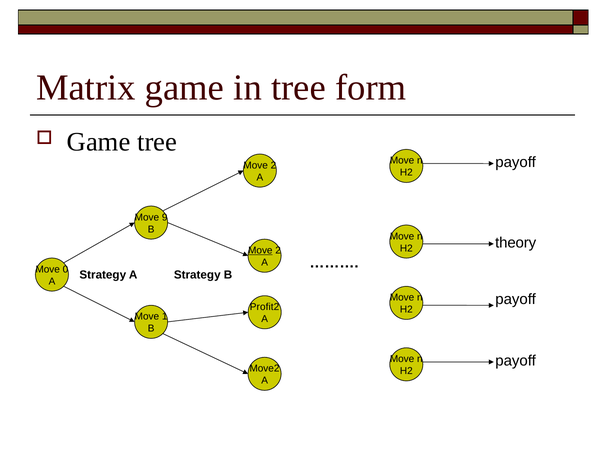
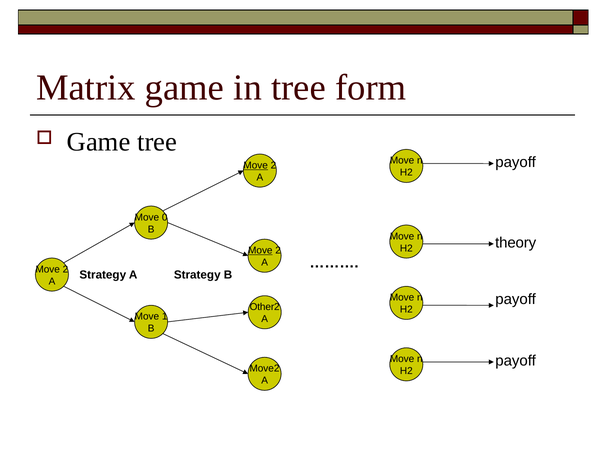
Move underline: none -> present (256, 165)
9: 9 -> 0 (165, 217)
0: 0 -> 2 (65, 269)
Profit2: Profit2 -> Other2 (265, 307)
